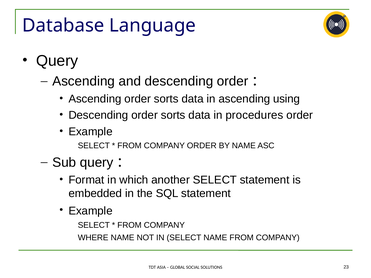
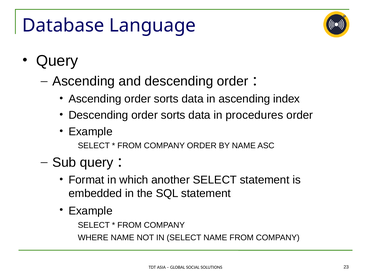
using: using -> index (287, 99)
